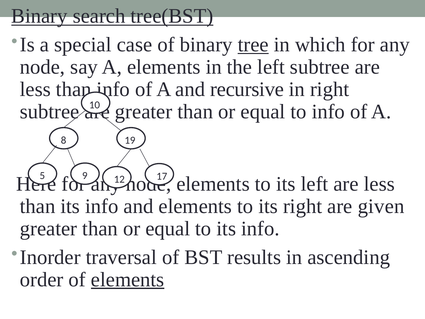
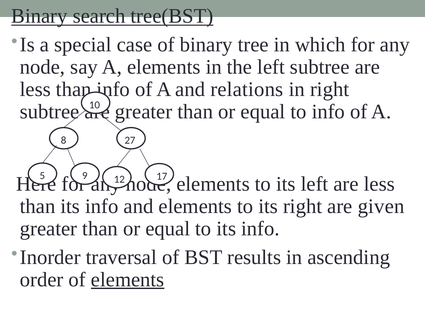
tree underline: present -> none (253, 45)
recursive: recursive -> relations (247, 89)
19: 19 -> 27 (130, 140)
